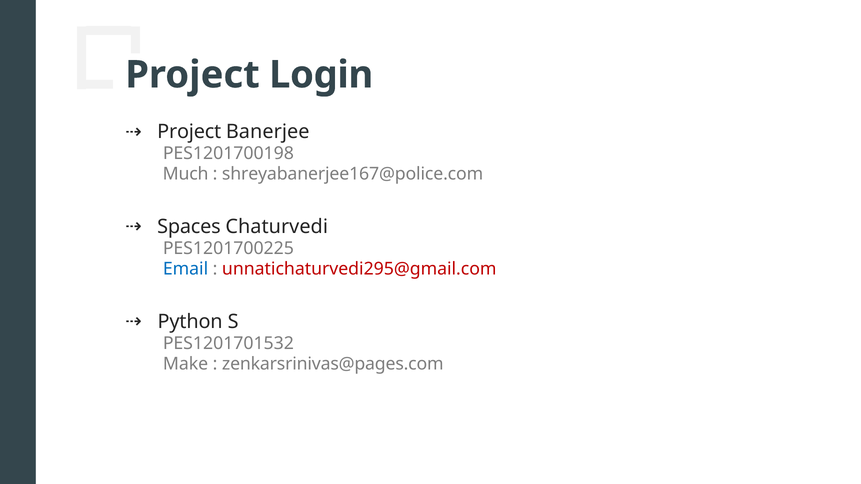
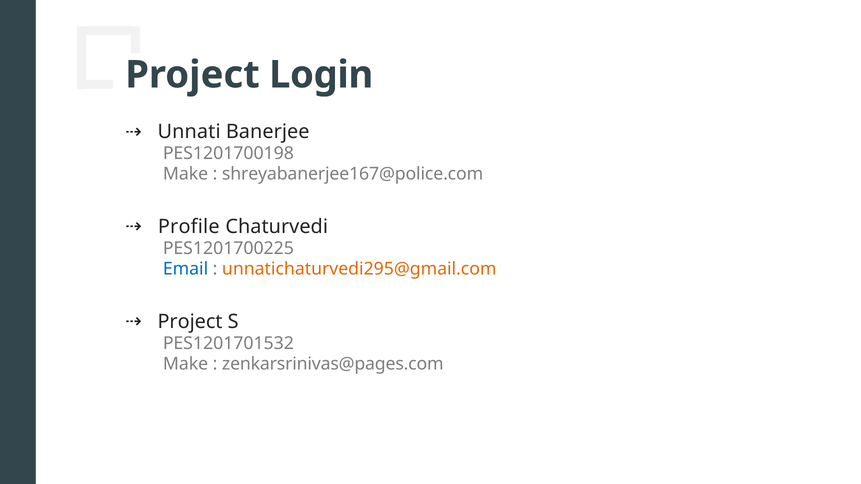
Project: Project -> Unnati (189, 132)
Much: Much -> Make (186, 174)
Spaces: Spaces -> Profile (189, 227)
unnatichaturvedi295@gmail.com colour: red -> orange (359, 269)
Python: Python -> Project (190, 322)
